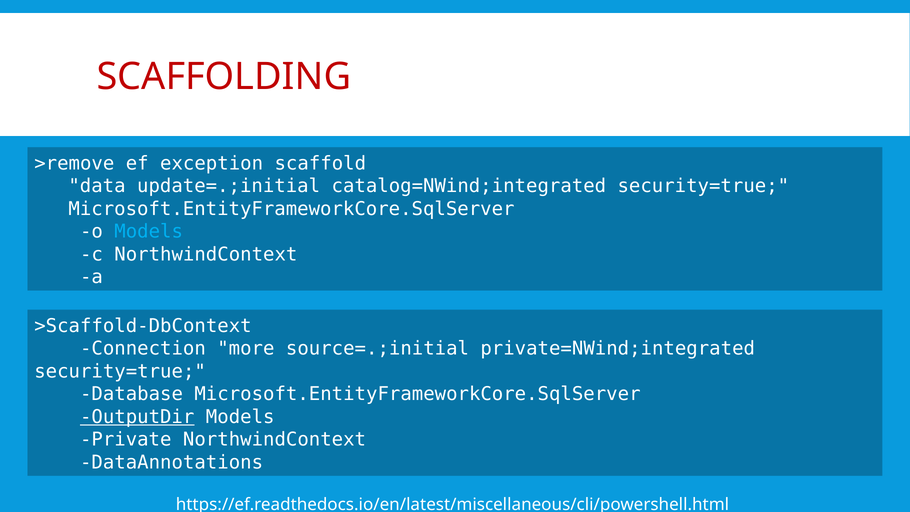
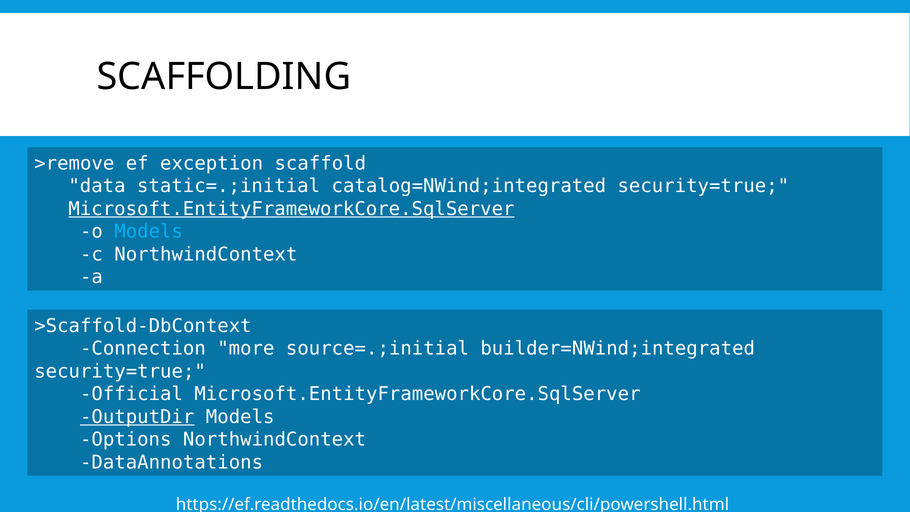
SCAFFOLDING colour: red -> black (224, 77)
update=.;initial: update=.;initial -> static=.;initial (229, 186)
Microsoft.EntityFrameworkCore.SqlServer underline: none -> present (291, 209)
private=NWind;integrated: private=NWind;integrated -> builder=NWind;integrated (618, 348)
Database: Database -> Official (132, 394)
Private: Private -> Options (126, 440)
